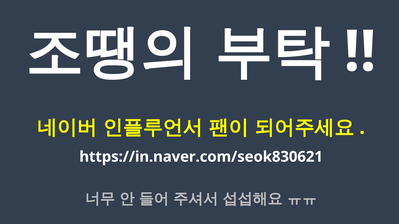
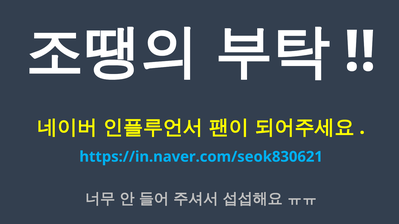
https://in.naver.com/seok830621 colour: white -> light blue (201, 157)
